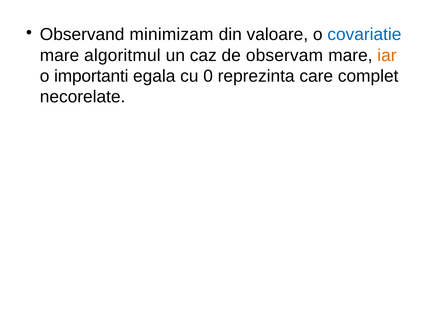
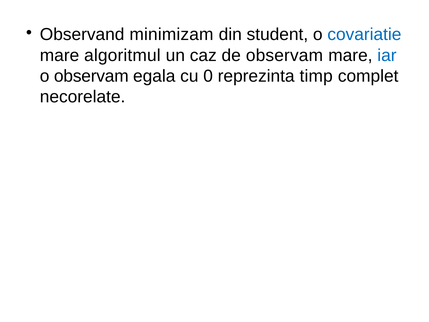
valoare: valoare -> student (277, 35)
iar colour: orange -> blue (387, 55)
o importanti: importanti -> observam (91, 76)
care: care -> timp (316, 76)
